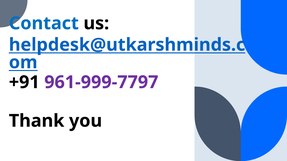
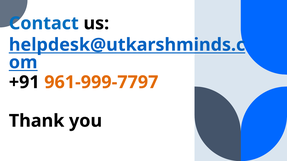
961-999-7797 colour: purple -> orange (101, 82)
